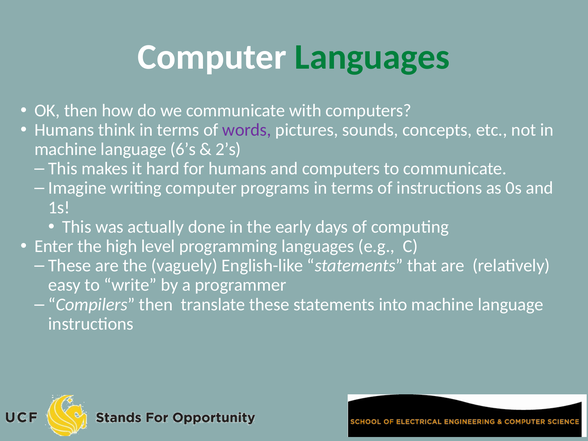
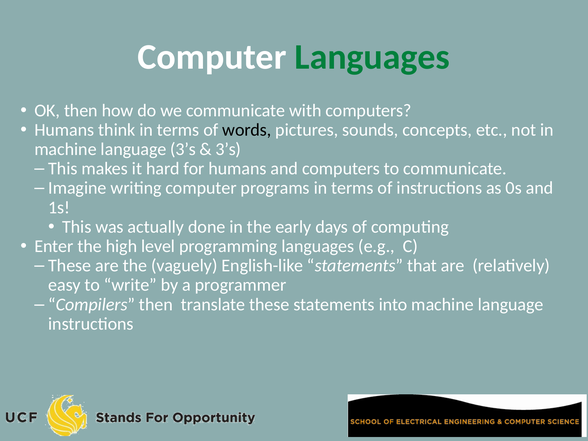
words colour: purple -> black (247, 130)
language 6’s: 6’s -> 3’s (183, 149)
2’s: 2’s -> 3’s (228, 149)
